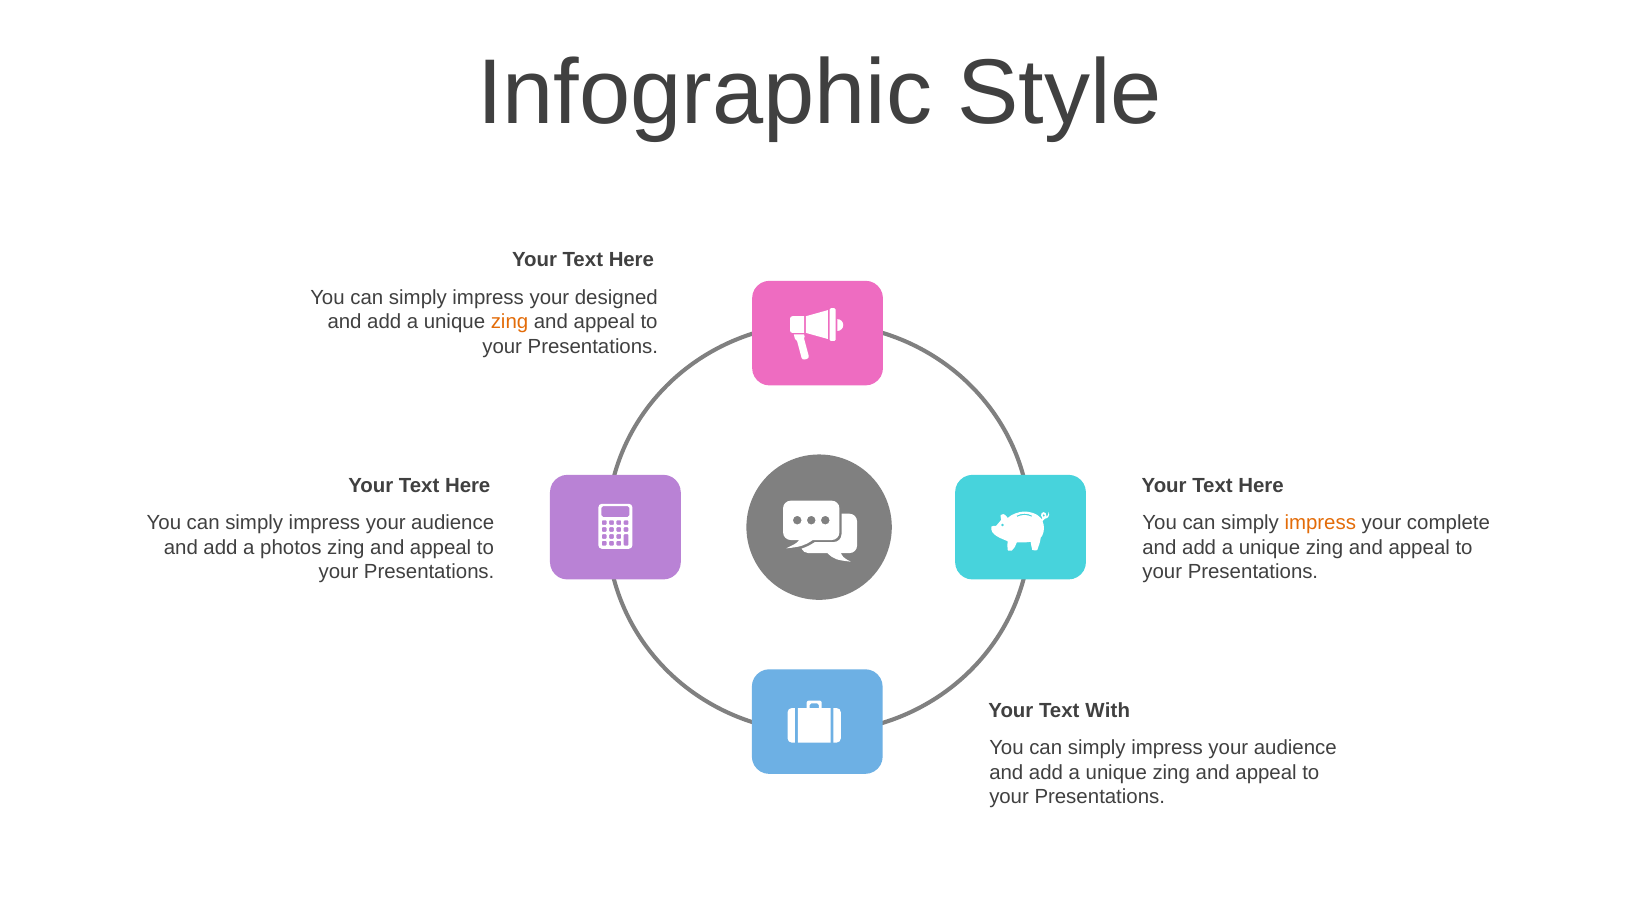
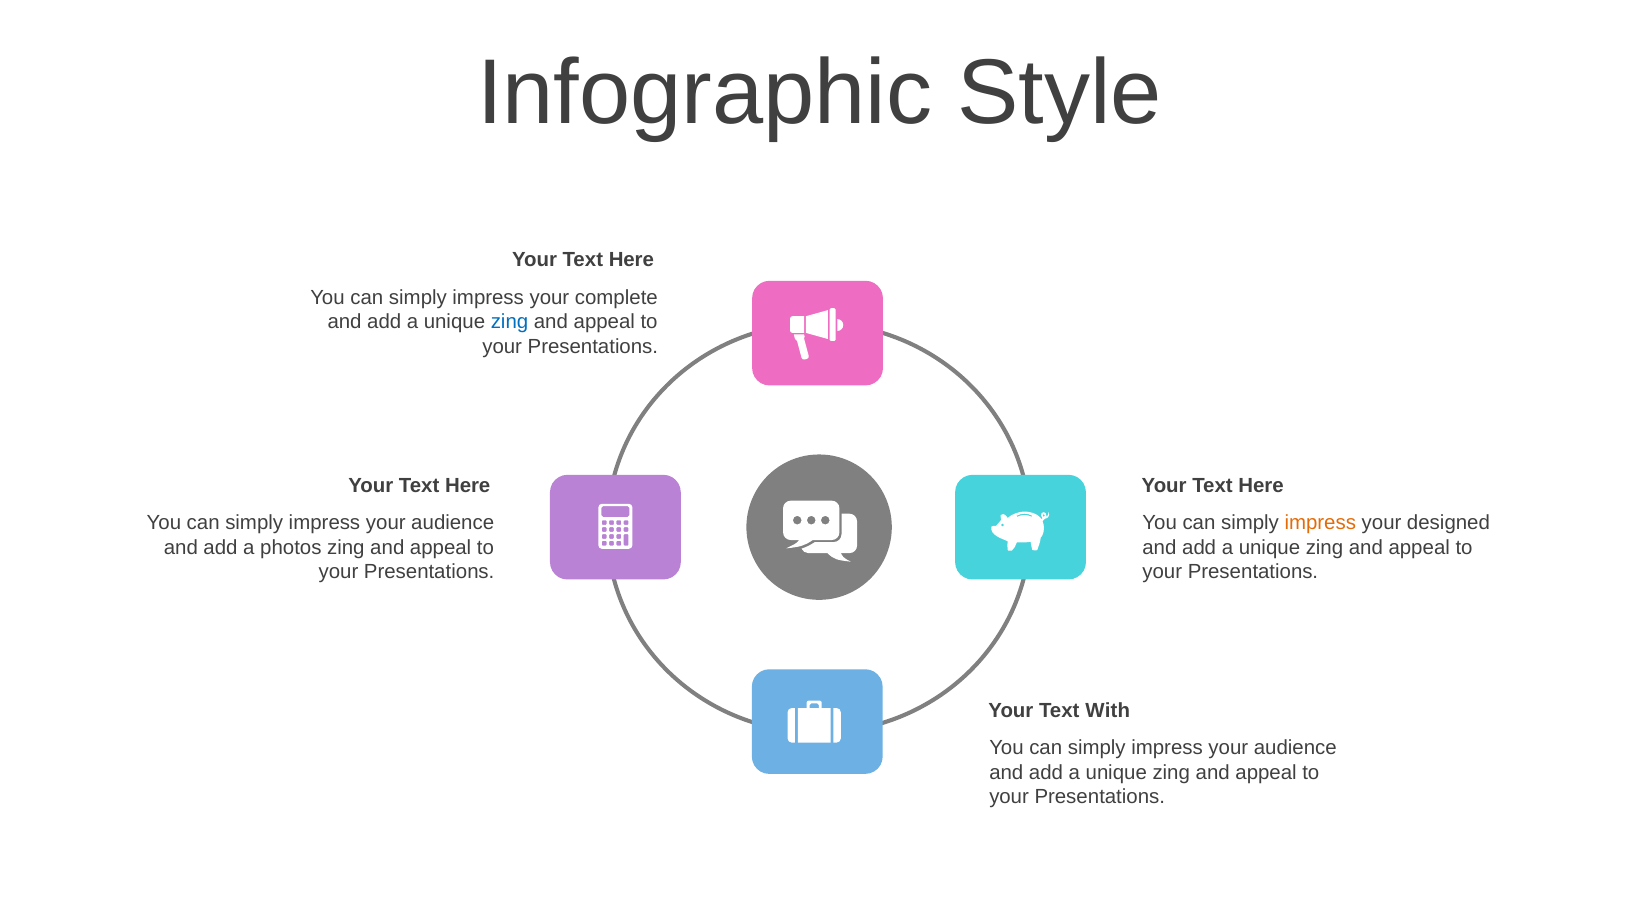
designed: designed -> complete (616, 297)
zing colour: orange -> blue (510, 322)
complete: complete -> designed (1448, 523)
